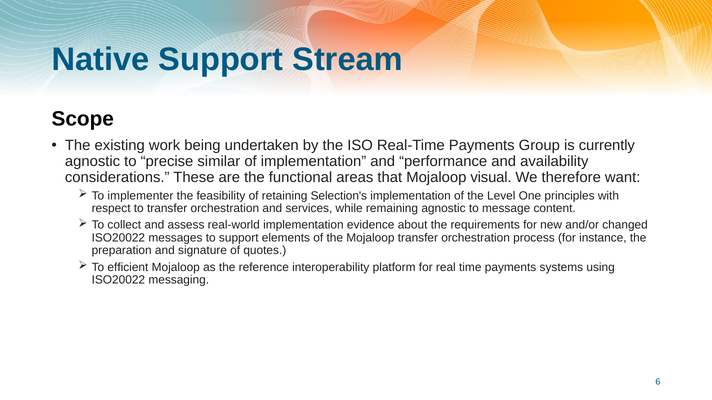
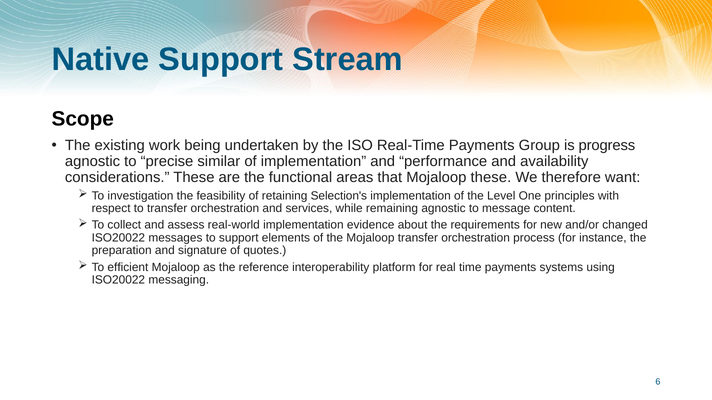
currently: currently -> progress (607, 146)
Mojaloop visual: visual -> these (491, 178)
implementer: implementer -> investigation (140, 196)
